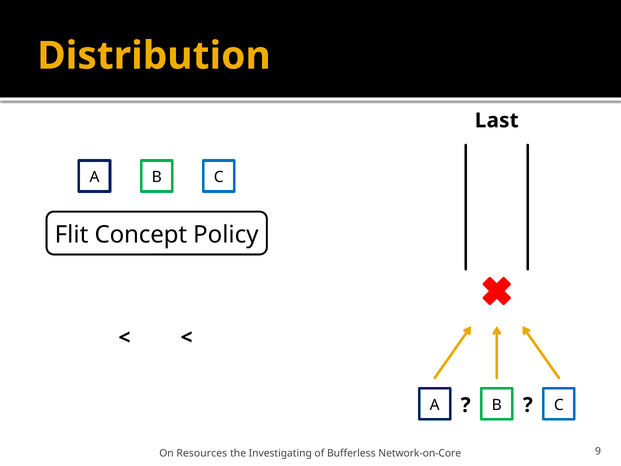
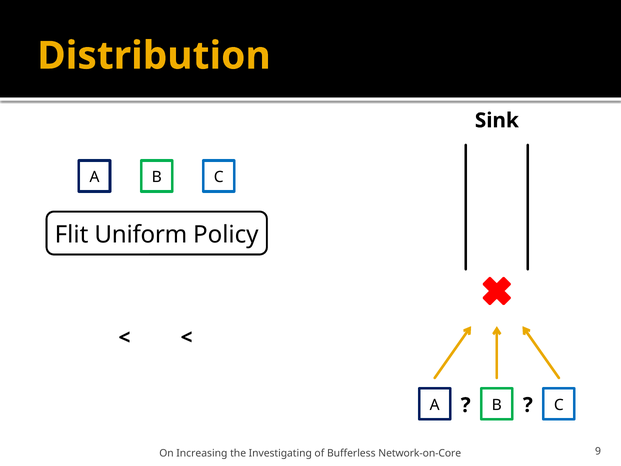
Last: Last -> Sink (497, 120)
Concept: Concept -> Uniform (141, 235)
Resources: Resources -> Increasing (202, 453)
